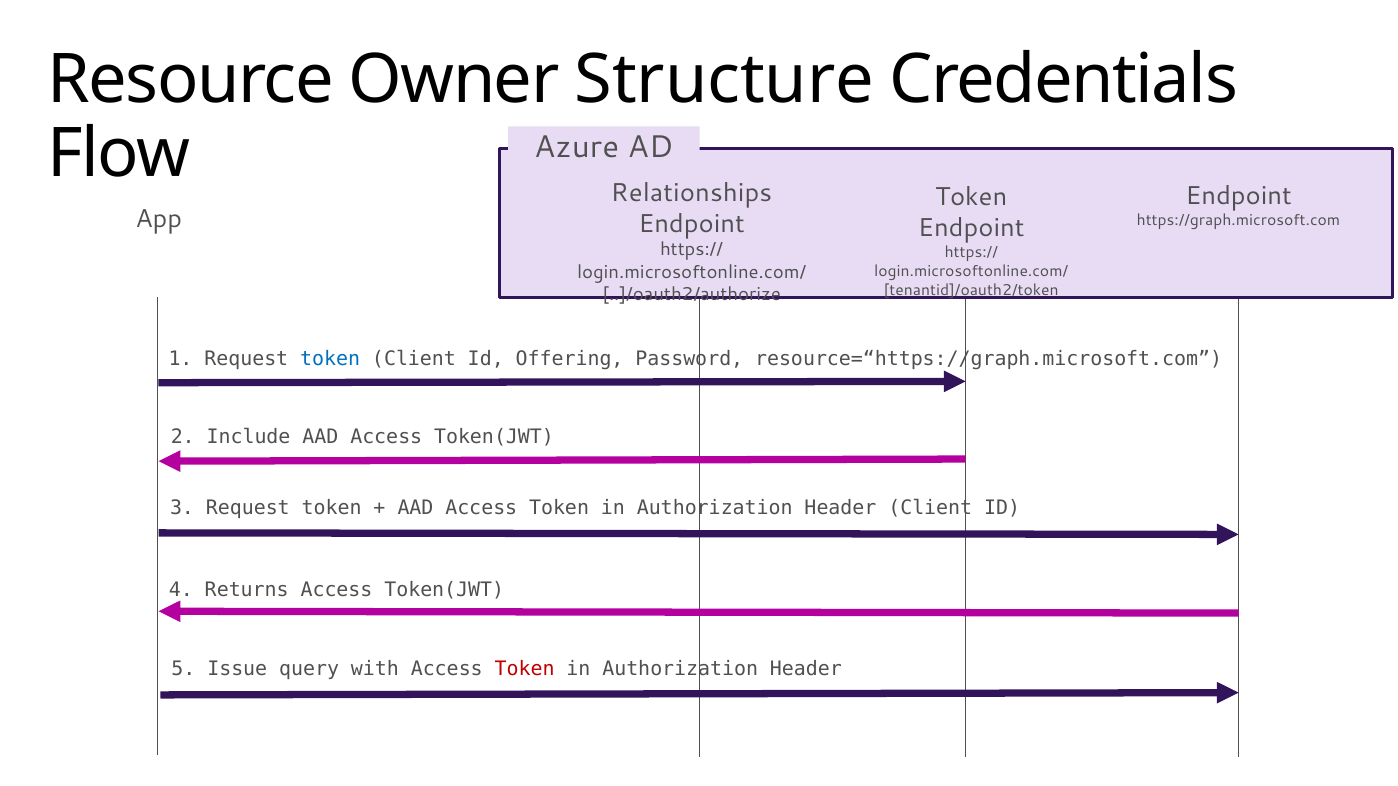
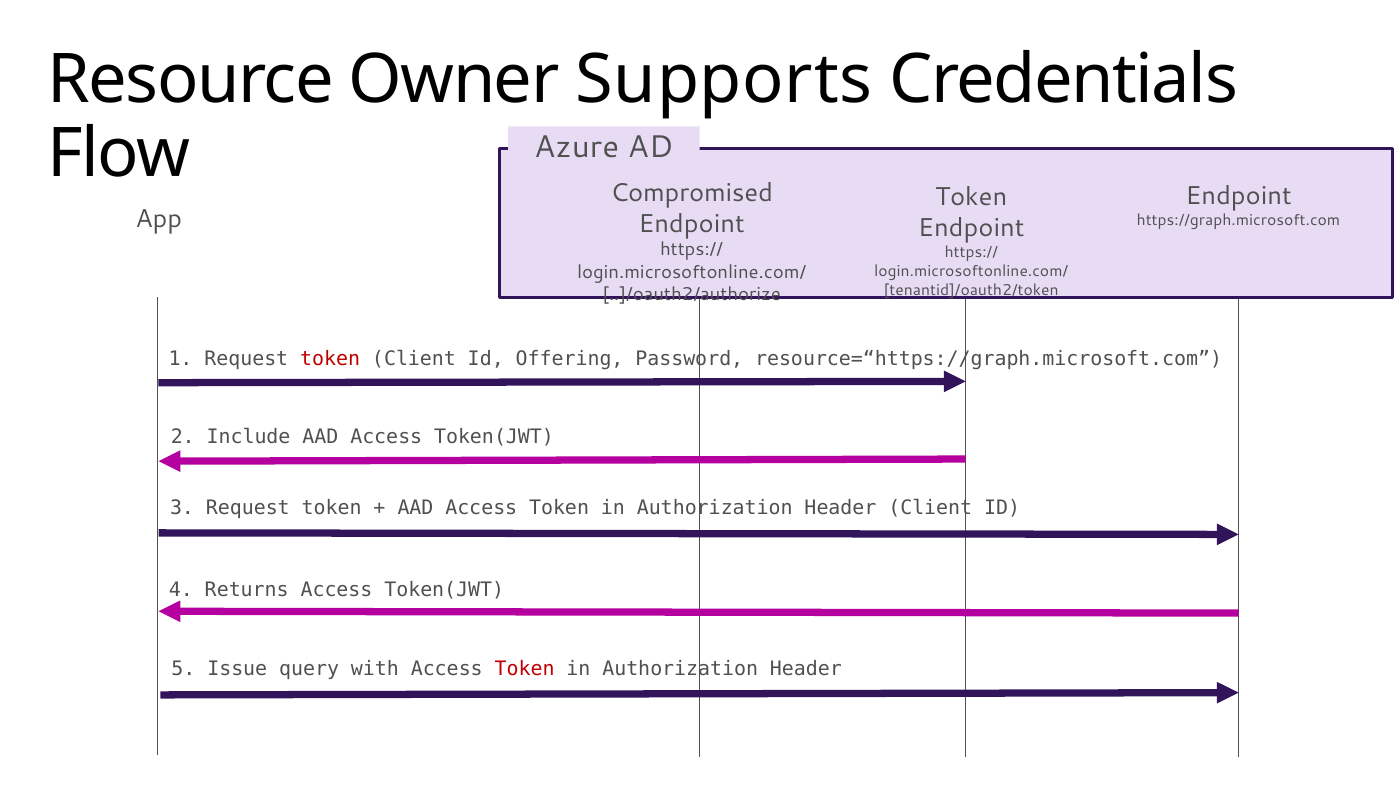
Structure: Structure -> Supports (724, 80)
Relationships: Relationships -> Compromised (692, 193)
token colour: blue -> red (330, 359)
